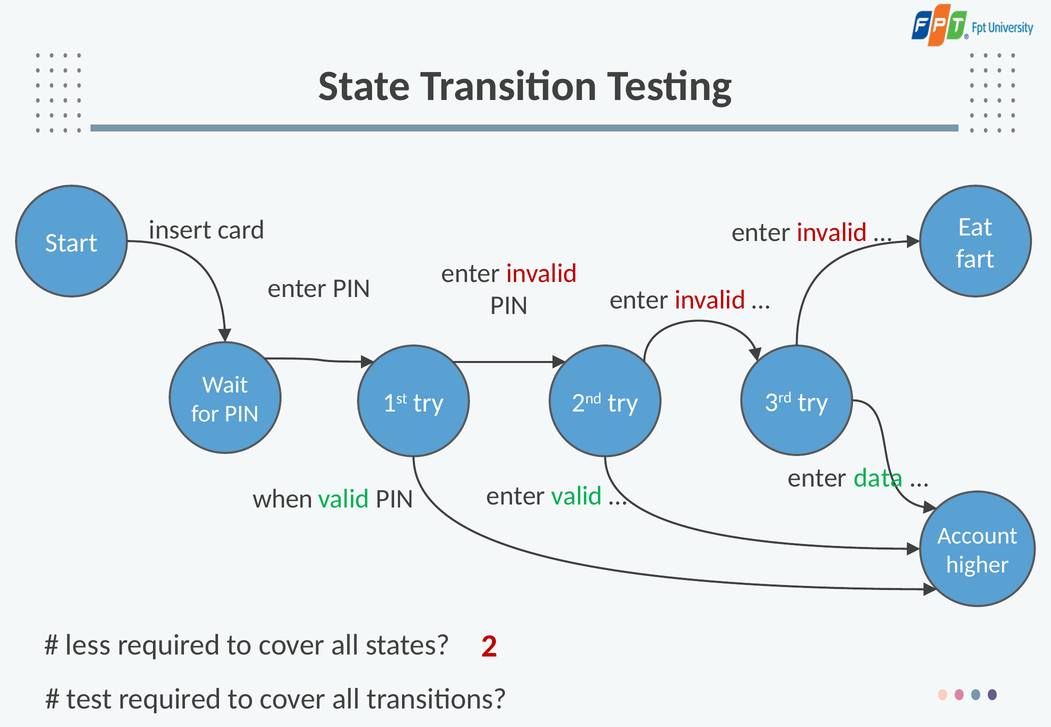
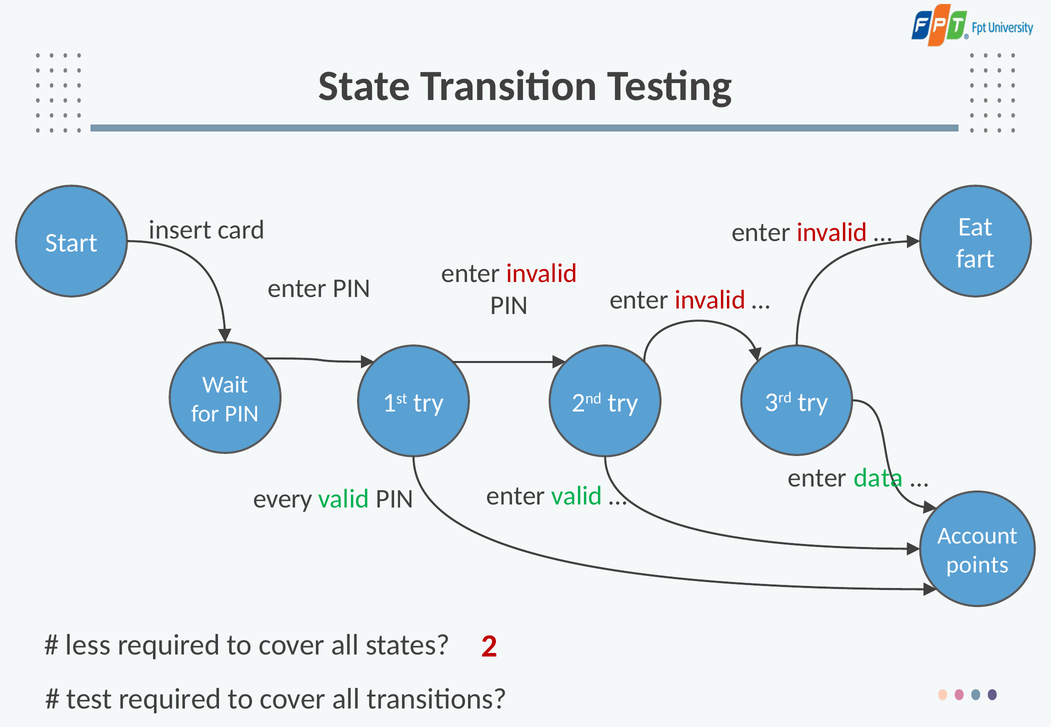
when: when -> every (283, 499)
higher: higher -> points (977, 565)
